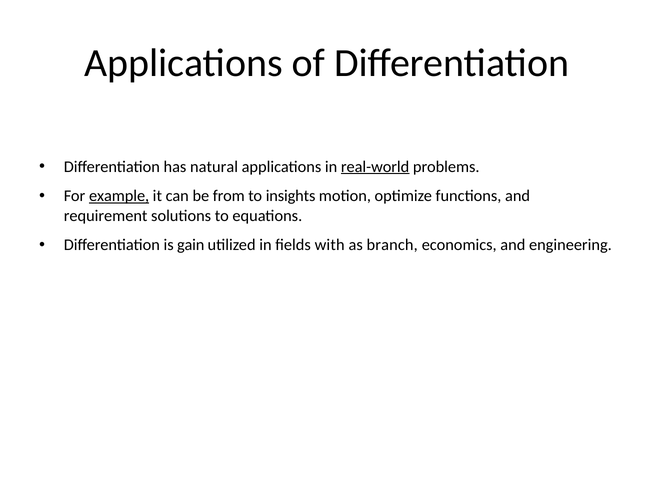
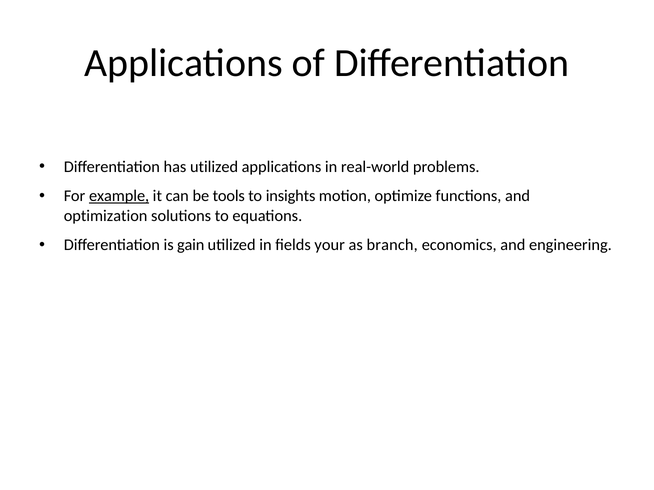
has natural: natural -> utilized (214, 167)
real-world underline: present -> none (375, 167)
from: from -> tools (229, 196)
requirement: requirement -> optimization (106, 216)
with: with -> your (330, 245)
